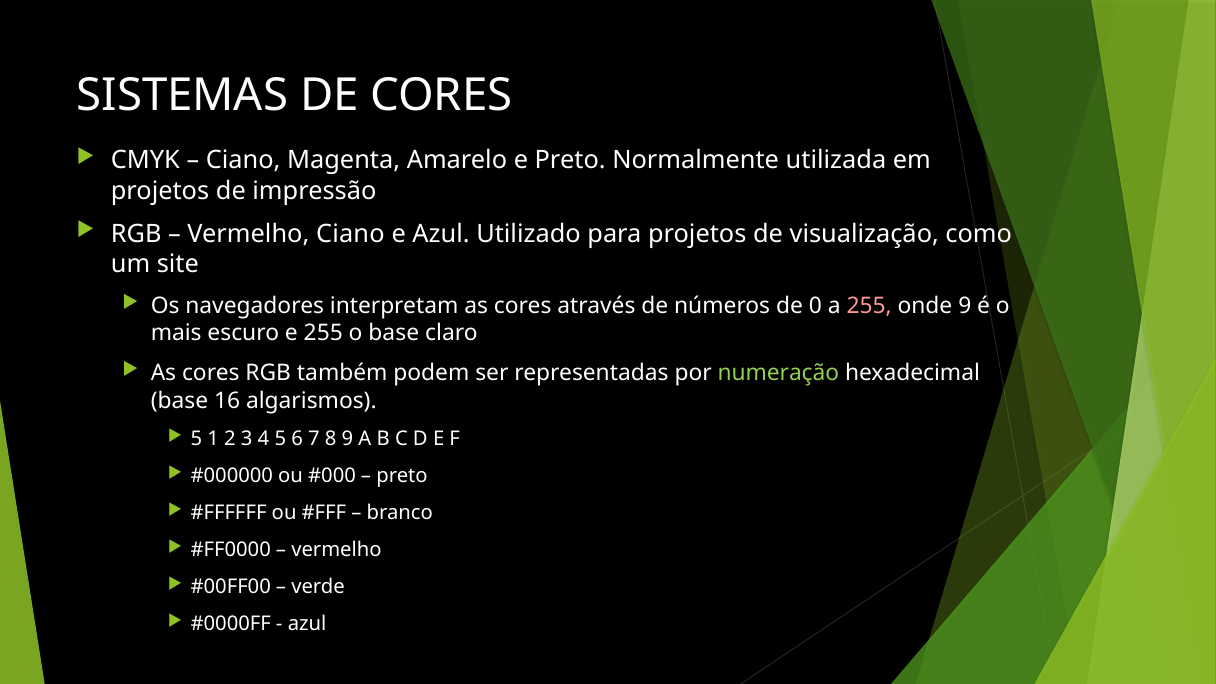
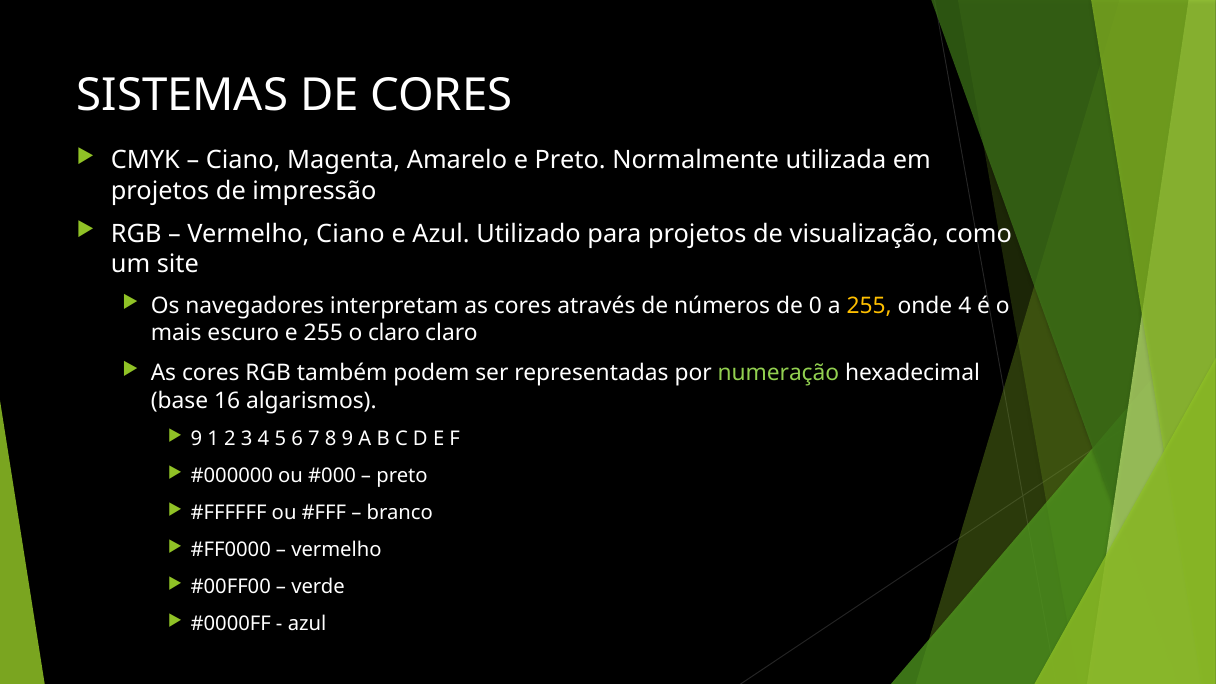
255 colour: pink -> yellow (869, 306)
onde 9: 9 -> 4 (965, 306)
o base: base -> claro (394, 333)
5: 5 -> 9 (196, 439)
